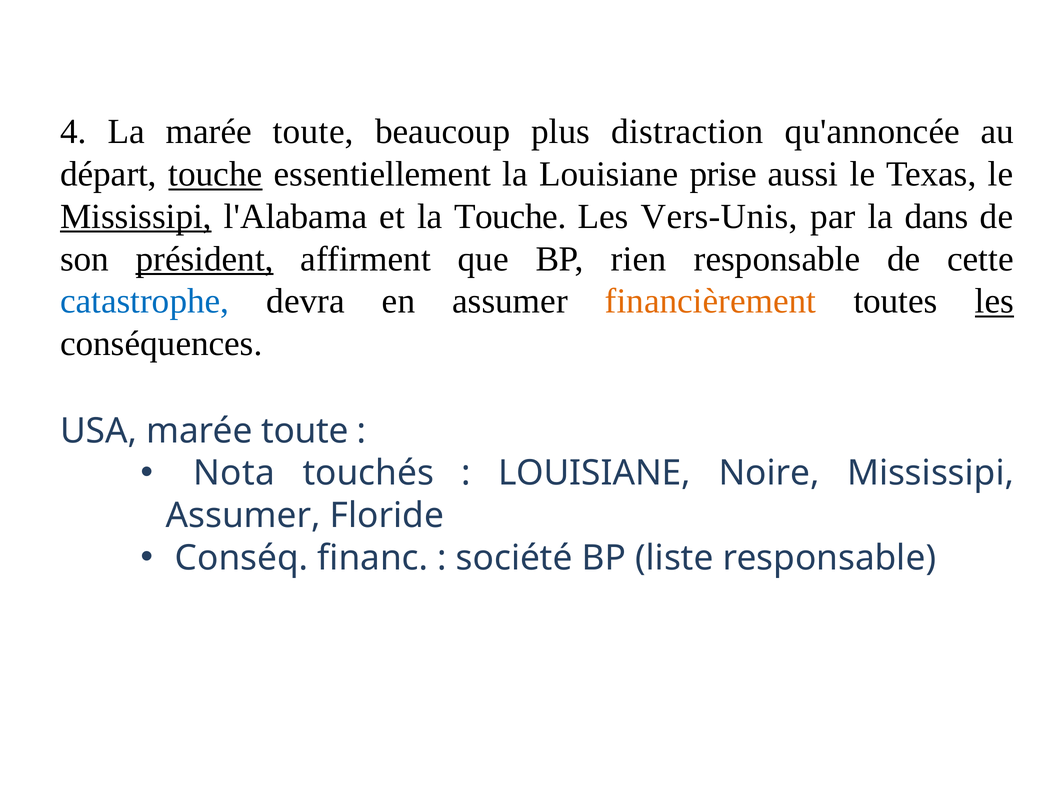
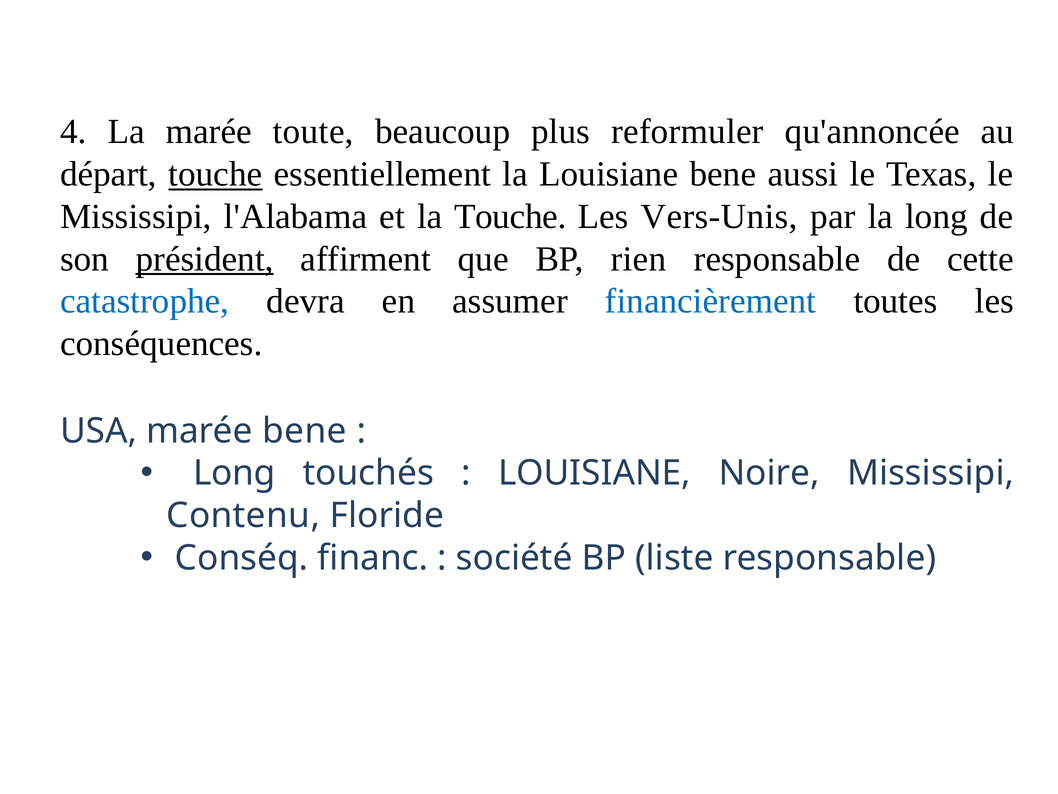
distraction: distraction -> reformuler (687, 132)
Louisiane prise: prise -> bene (723, 174)
Mississipi underline: present -> none (136, 216)
la dans: dans -> long (937, 216)
financièrement colour: orange -> blue (711, 301)
les underline: present -> none (994, 301)
USA marée toute: toute -> bene (304, 431)
Nota: Nota -> Long (234, 473)
Assumer: Assumer -> Contenu (243, 515)
